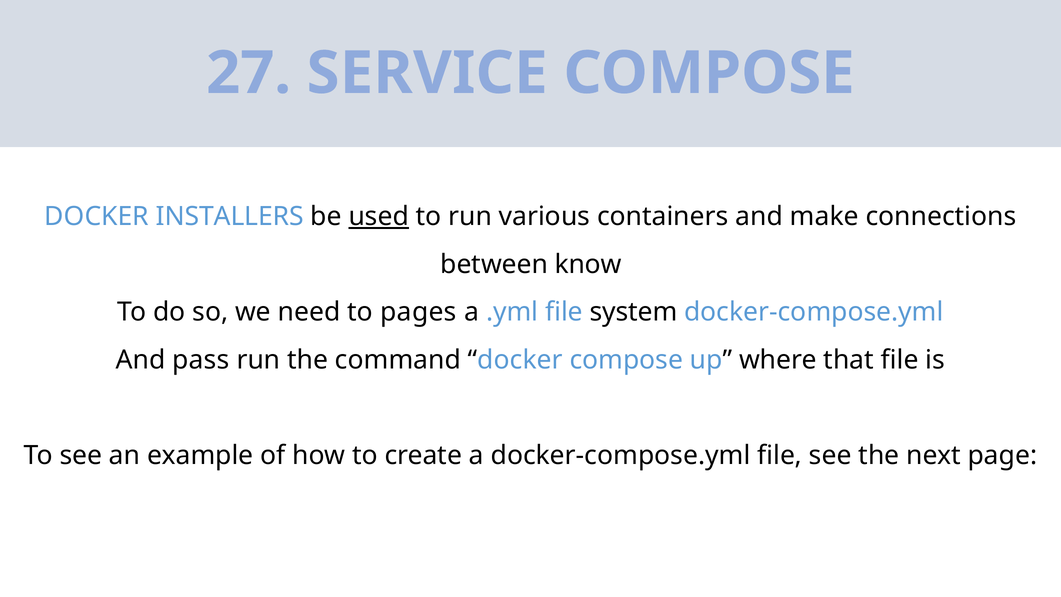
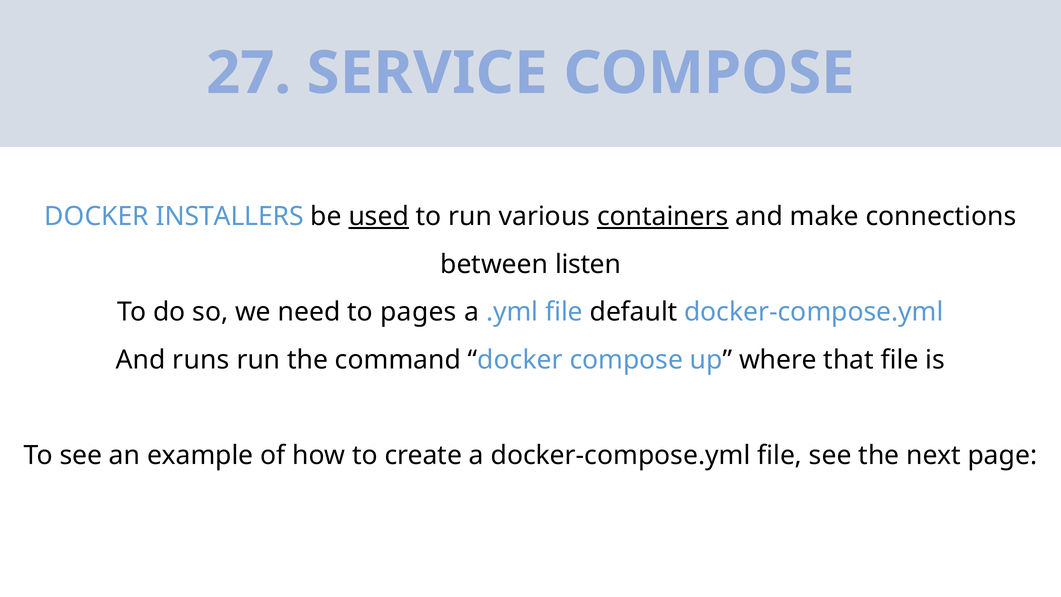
containers underline: none -> present (663, 217)
know: know -> listen (588, 264)
system: system -> default (634, 312)
pass: pass -> runs (201, 360)
